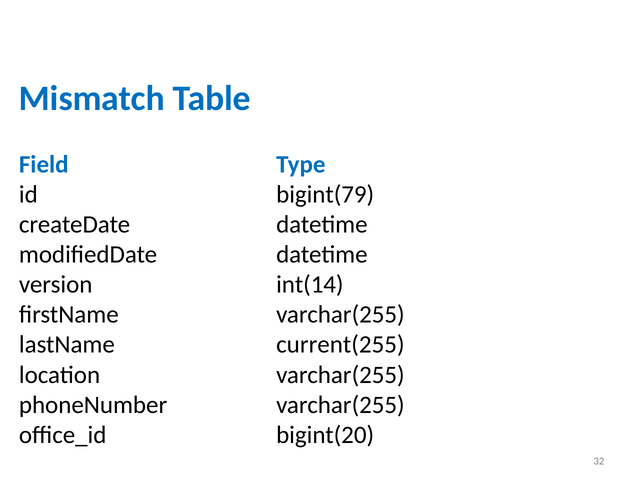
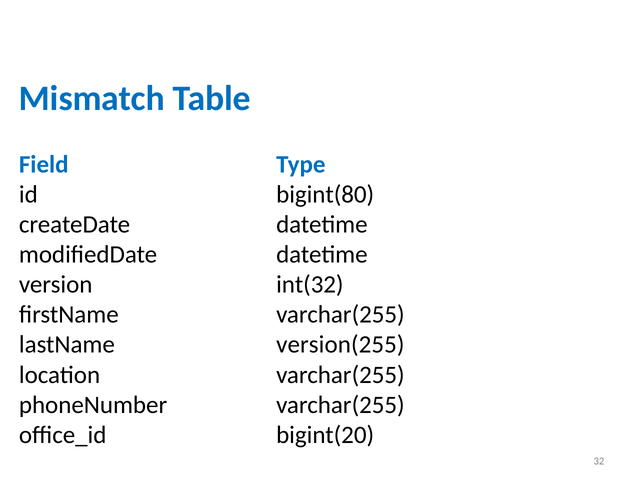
bigint(79: bigint(79 -> bigint(80 (325, 194)
int(14: int(14 -> int(32 (310, 284)
current(255: current(255 -> version(255 (340, 344)
